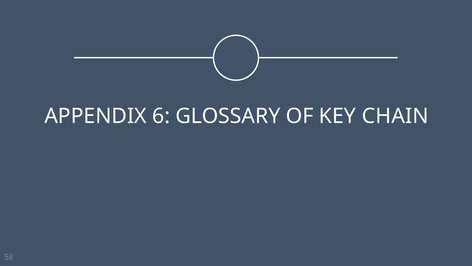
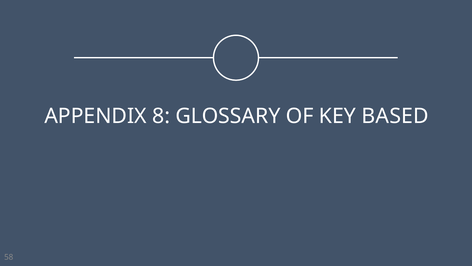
6: 6 -> 8 (161, 116)
CHAIN: CHAIN -> BASED (395, 116)
